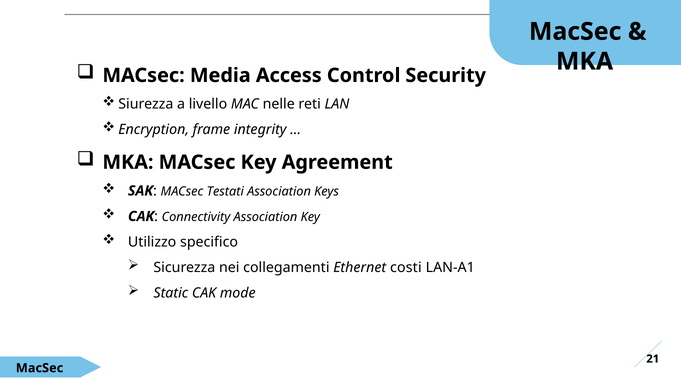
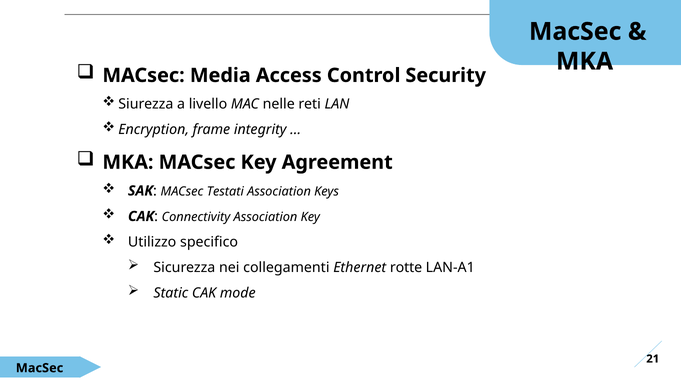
costi: costi -> rotte (406, 267)
